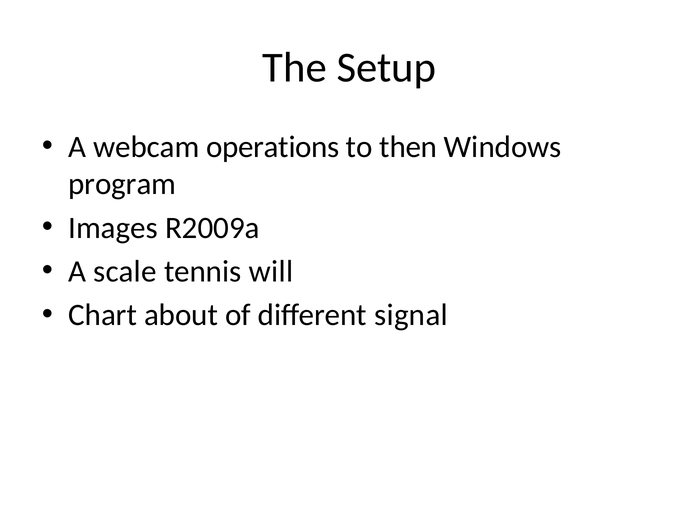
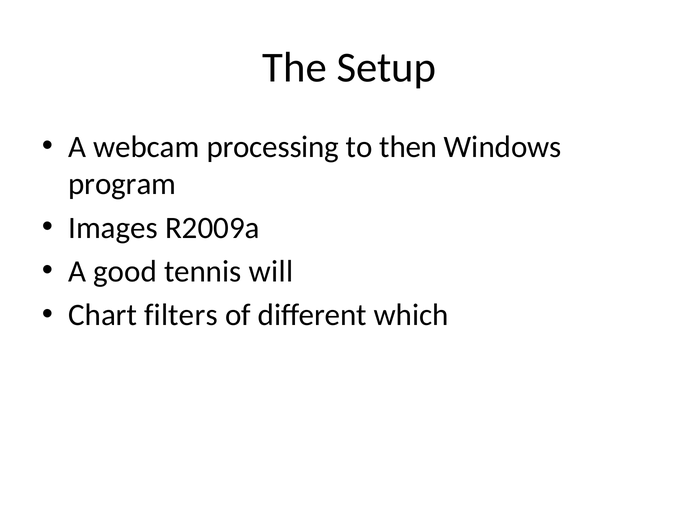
operations: operations -> processing (273, 147)
scale: scale -> good (125, 271)
about: about -> filters (181, 314)
signal: signal -> which (411, 314)
